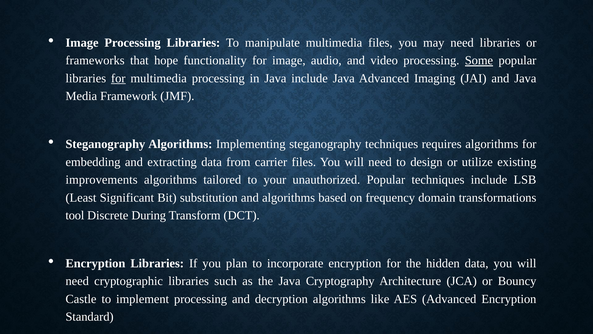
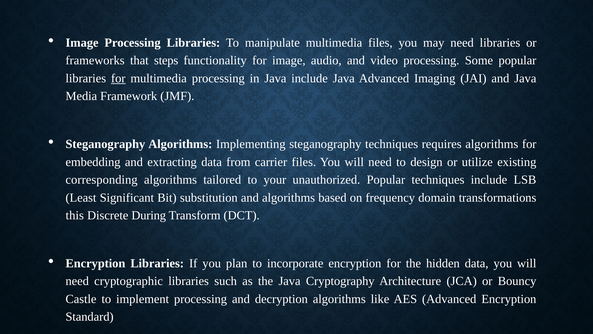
hope: hope -> steps (166, 60)
Some underline: present -> none (479, 60)
improvements: improvements -> corresponding (102, 180)
tool: tool -> this (75, 215)
